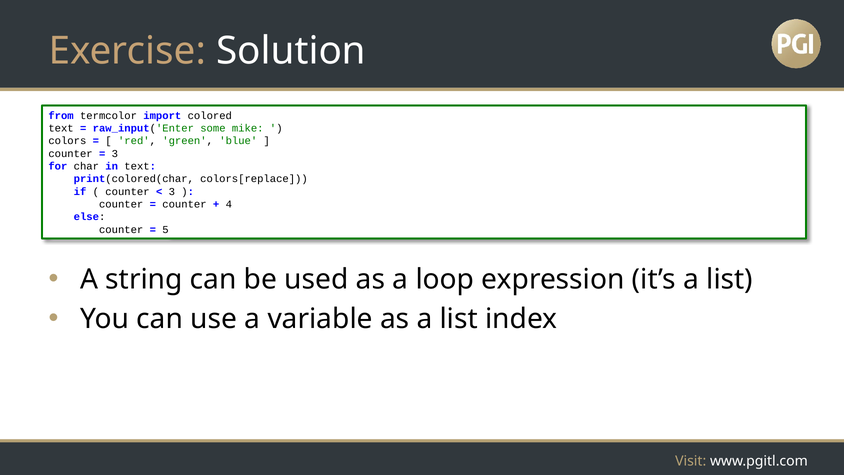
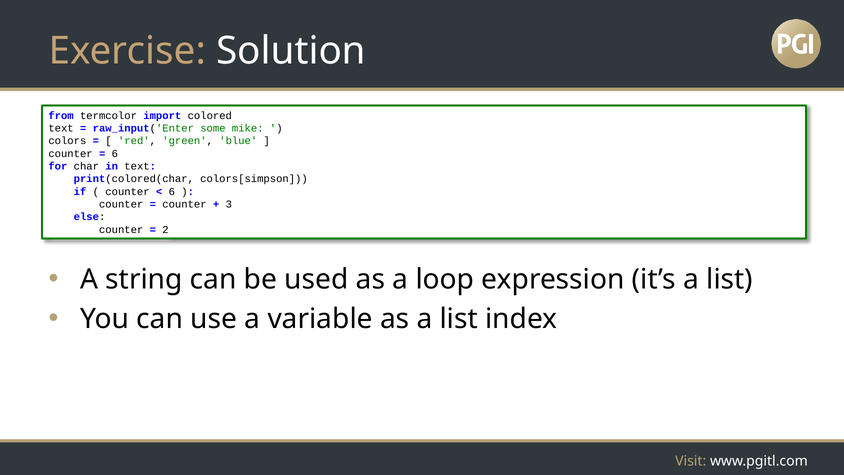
3: 3 -> 6 (115, 154)
colors[replace: colors[replace -> colors[simpson (254, 179)
3: 3 -> 6 (172, 192)
4: 4 -> 3 (229, 204)
5: 5 -> 2 (165, 230)
